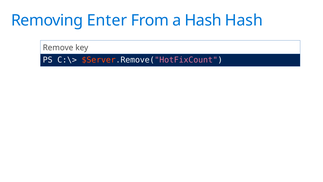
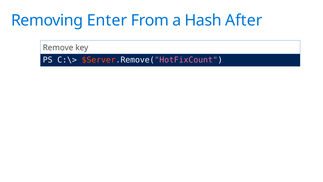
Hash Hash: Hash -> After (244, 20)
